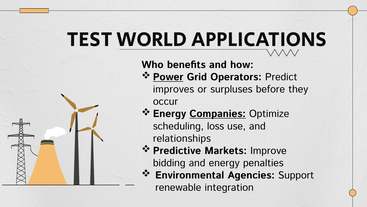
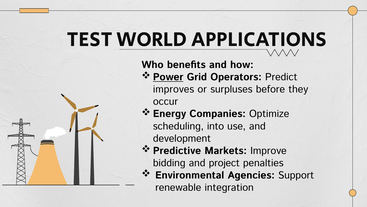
Companies underline: present -> none (218, 114)
loss: loss -> into (216, 126)
relationships: relationships -> development (182, 138)
and energy: energy -> project (224, 163)
